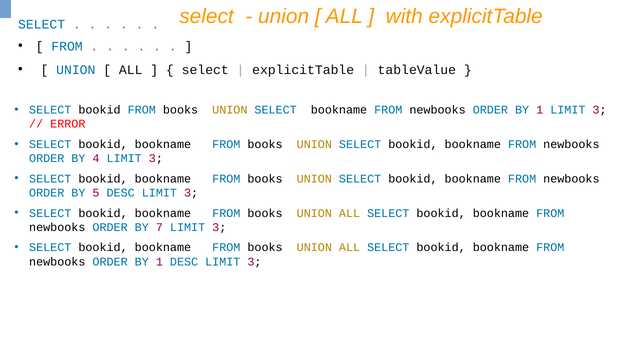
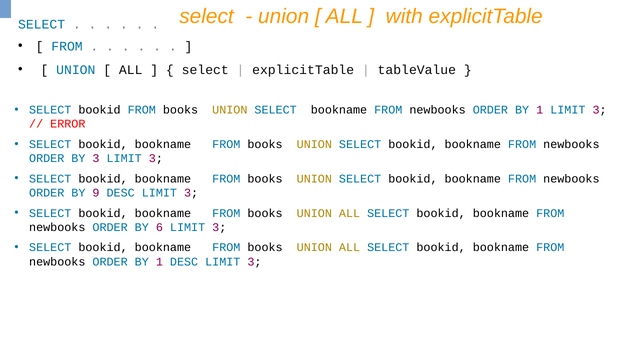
BY 4: 4 -> 3 (96, 158)
5: 5 -> 9 (96, 193)
7: 7 -> 6 (159, 227)
